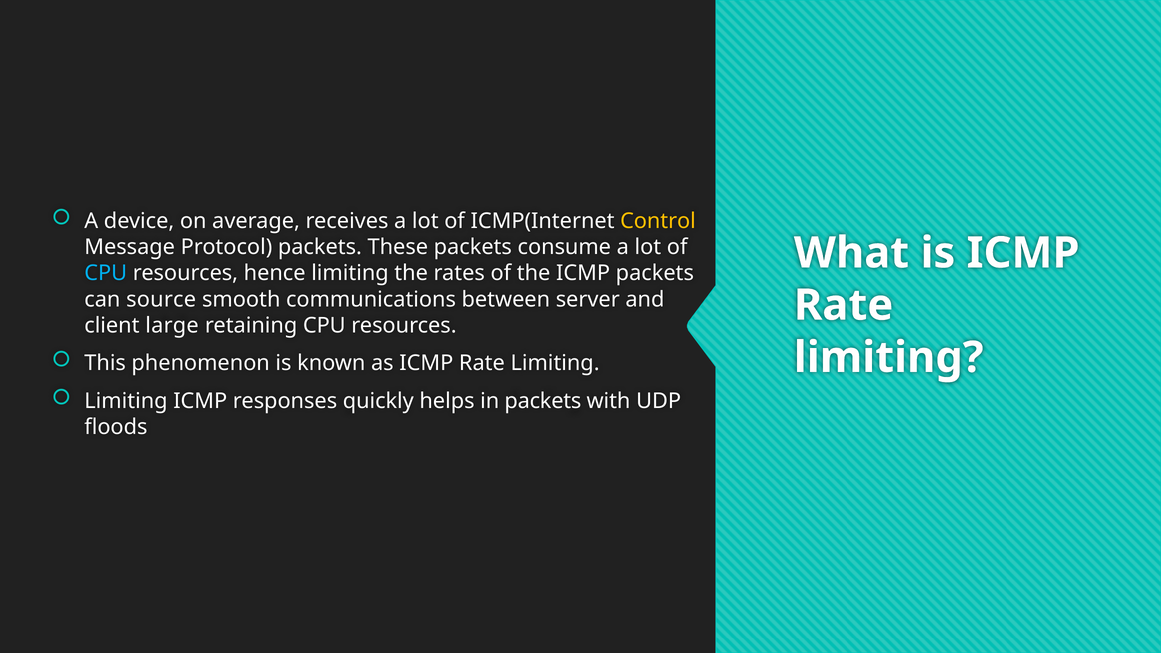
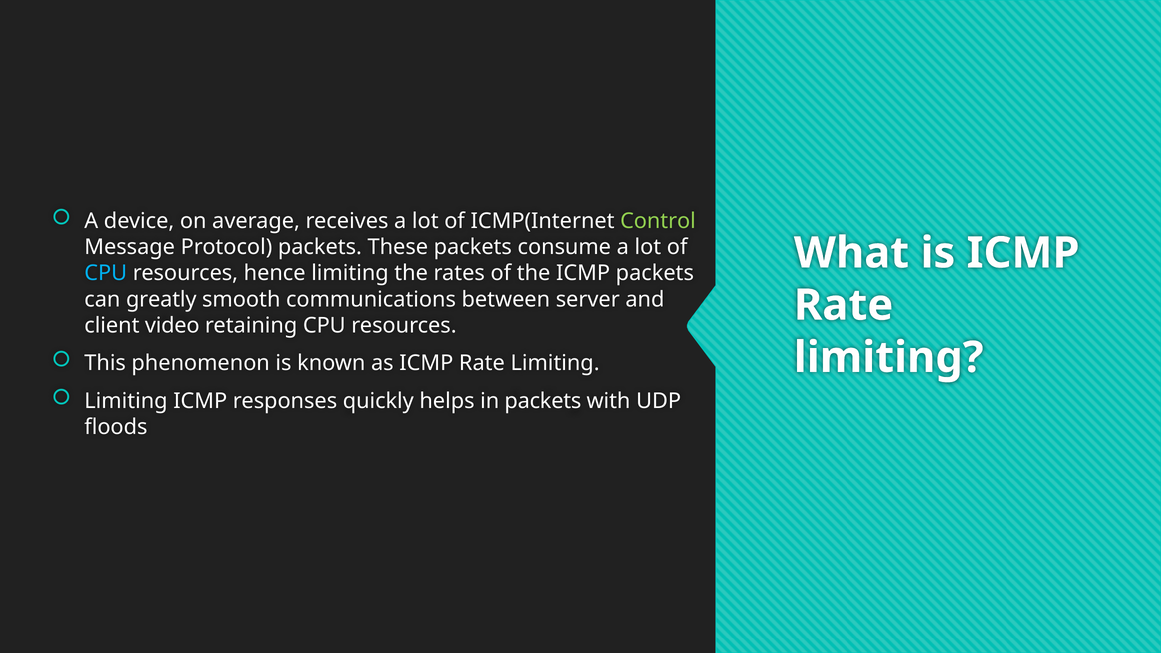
Control colour: yellow -> light green (658, 221)
source: source -> greatly (161, 299)
large: large -> video (172, 326)
